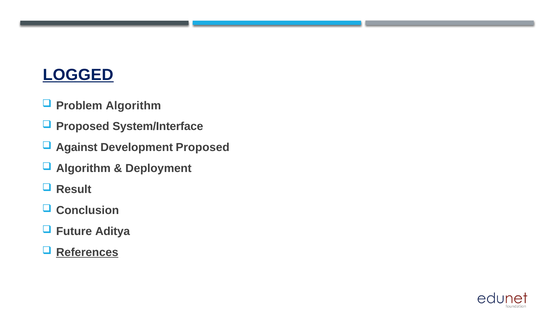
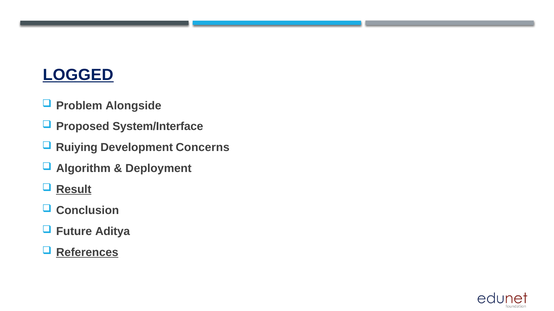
Problem Algorithm: Algorithm -> Alongside (133, 106)
Against: Against -> Ruiying (77, 148)
Development Proposed: Proposed -> Concerns (203, 148)
Result underline: none -> present (74, 190)
